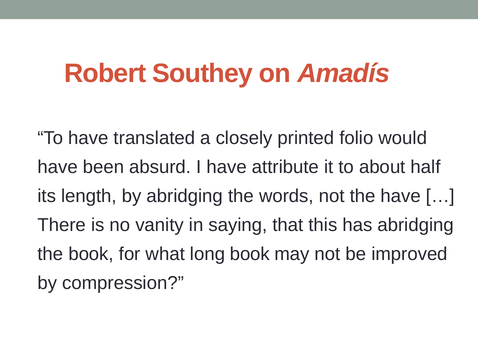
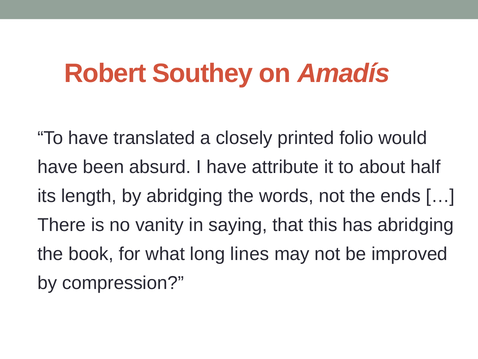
the have: have -> ends (401, 196)
long book: book -> lines (250, 254)
